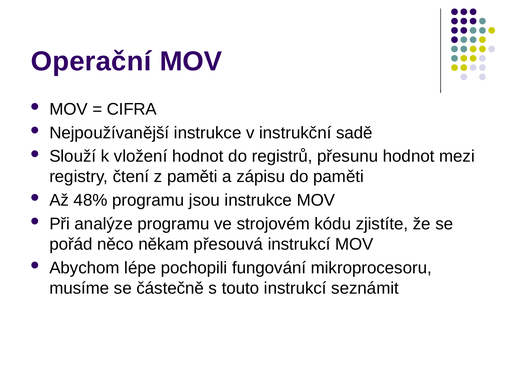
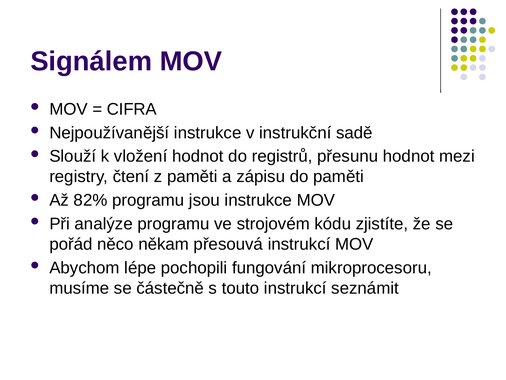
Operační: Operační -> Signálem (91, 61)
48%: 48% -> 82% (91, 200)
